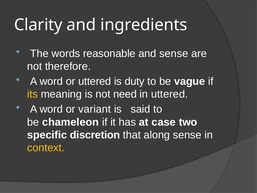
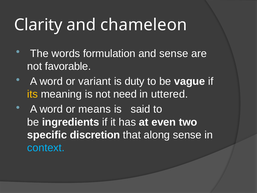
ingredients: ingredients -> chameleon (144, 25)
reasonable: reasonable -> formulation (109, 53)
therefore: therefore -> favorable (68, 66)
or uttered: uttered -> variant (95, 81)
variant: variant -> means (95, 109)
chameleon: chameleon -> ingredients (71, 122)
case: case -> even (164, 122)
context colour: yellow -> light blue (46, 148)
